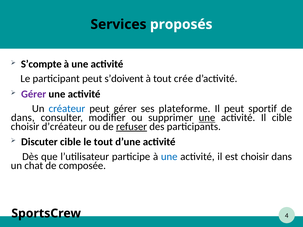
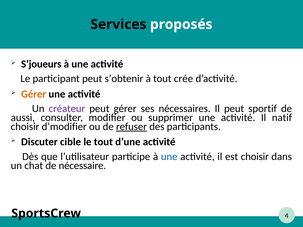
S’compte: S’compte -> S’joueurs (41, 64)
s’doivent: s’doivent -> s’obtenir (124, 79)
Gérer colour: purple -> orange (34, 94)
créateur colour: blue -> purple (67, 109)
plateforme: plateforme -> nécessaires (185, 109)
dans: dans -> aussi (23, 118)
une underline: present -> none (207, 118)
Il cible: cible -> natif (282, 118)
d’créateur: d’créateur -> d’modifier (64, 127)
composée: composée -> nécessaire (82, 166)
